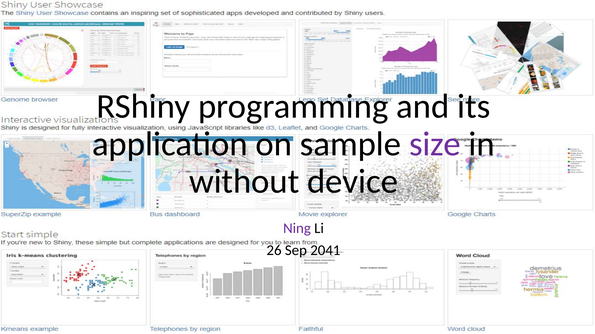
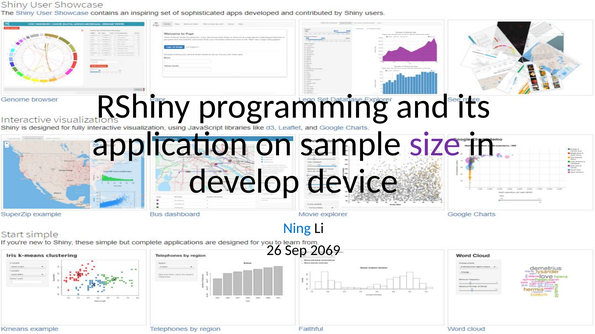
without: without -> develop (244, 182)
Ning colour: purple -> blue (297, 229)
2041: 2041 -> 2069 (325, 251)
